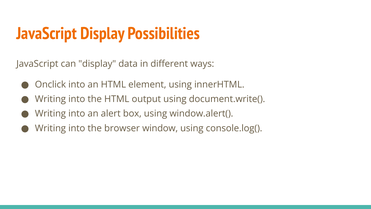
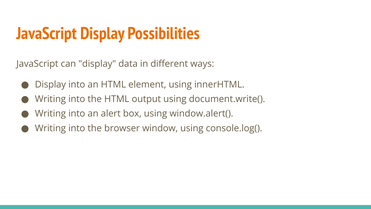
Onclick: Onclick -> Display (50, 84)
